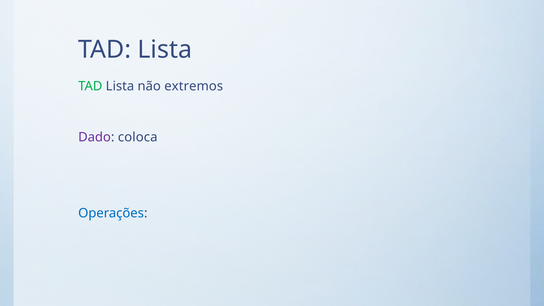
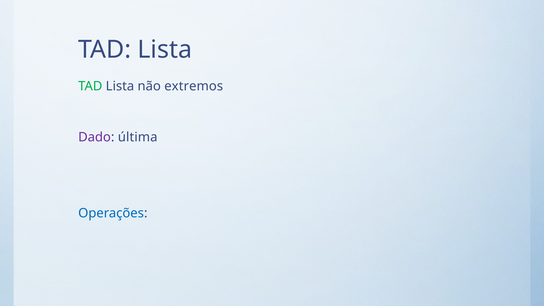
coloca: coloca -> última (138, 137)
